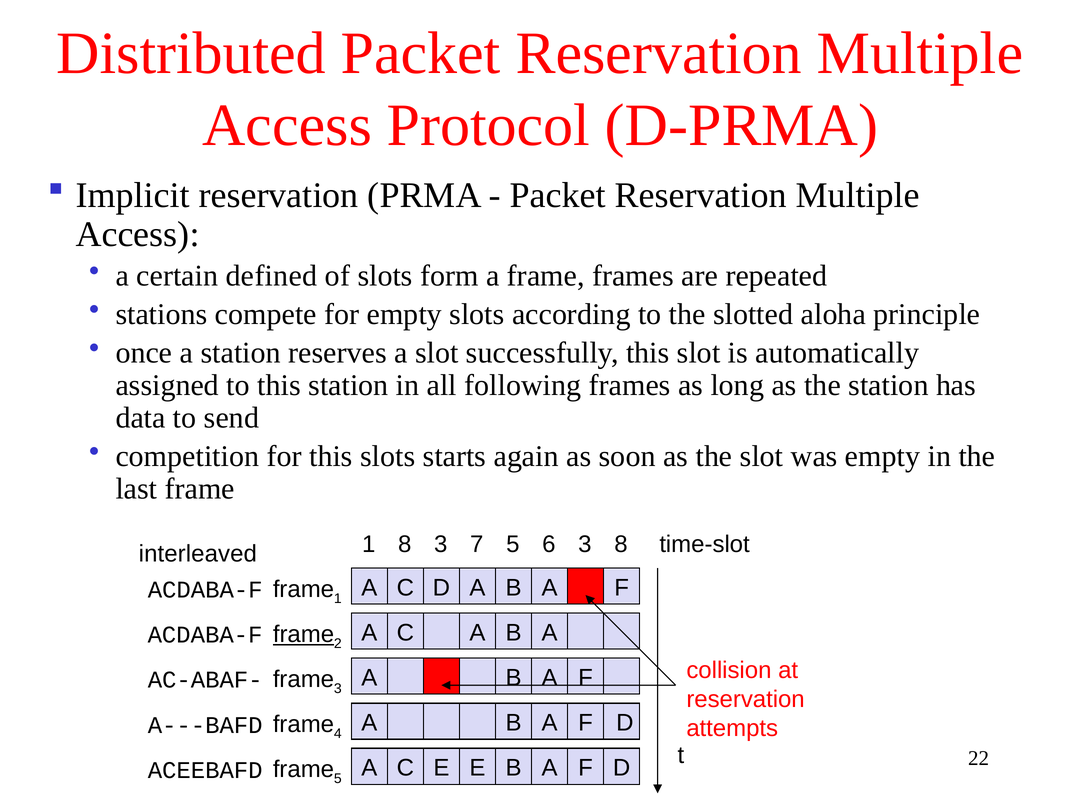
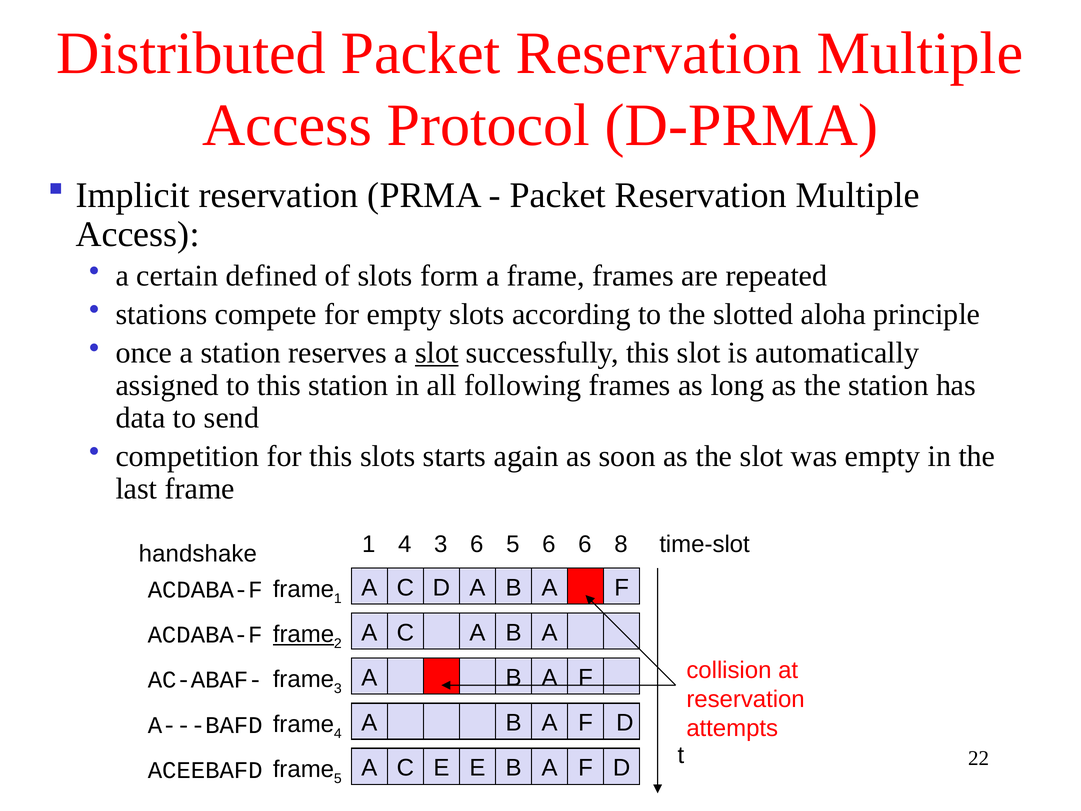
slot underline: none -> present (437, 353)
1 8: 8 -> 4 (405, 544)
3 7: 7 -> 6 (477, 544)
6 3: 3 -> 6 (585, 544)
interleaved: interleaved -> handshake (198, 554)
